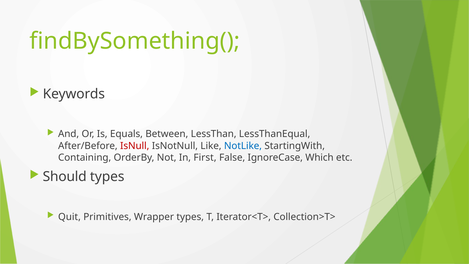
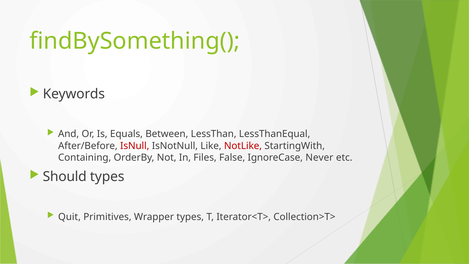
NotLike colour: blue -> red (243, 146)
First: First -> Files (205, 157)
Which: Which -> Never (319, 157)
